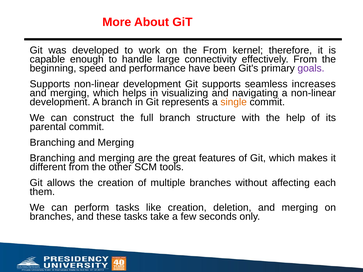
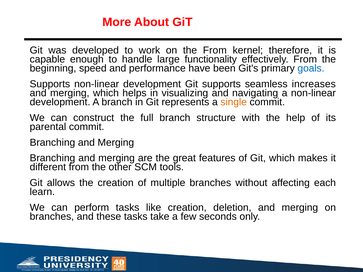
connectivity: connectivity -> functionality (211, 59)
goals colour: purple -> blue (311, 68)
them: them -> learn (42, 192)
